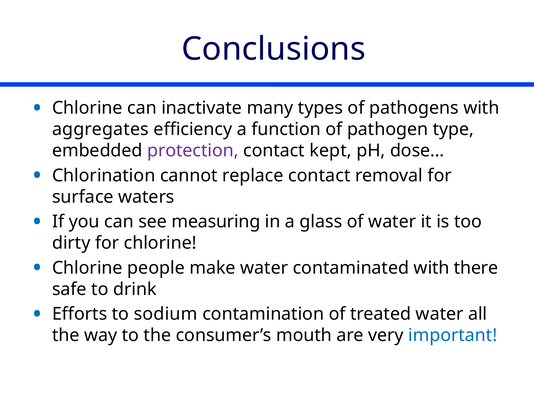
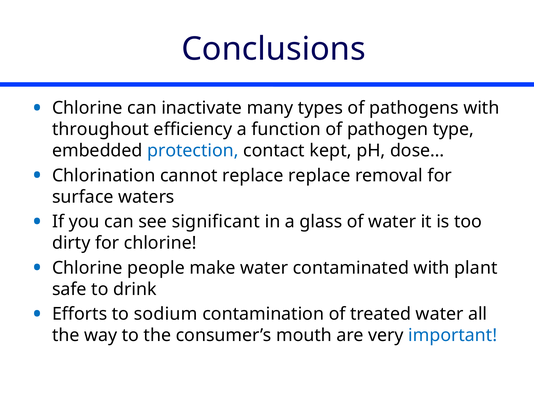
aggregates: aggregates -> throughout (101, 129)
protection colour: purple -> blue (193, 151)
replace contact: contact -> replace (319, 176)
measuring: measuring -> significant (216, 222)
there: there -> plant (476, 268)
